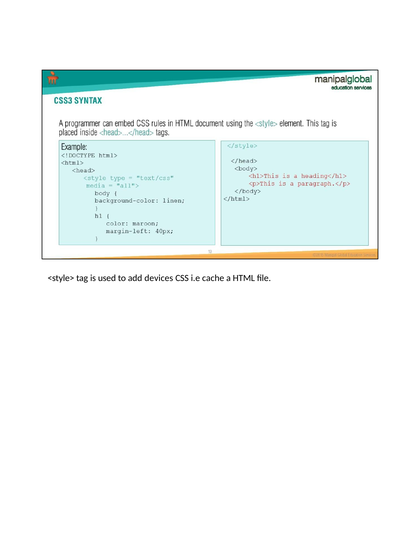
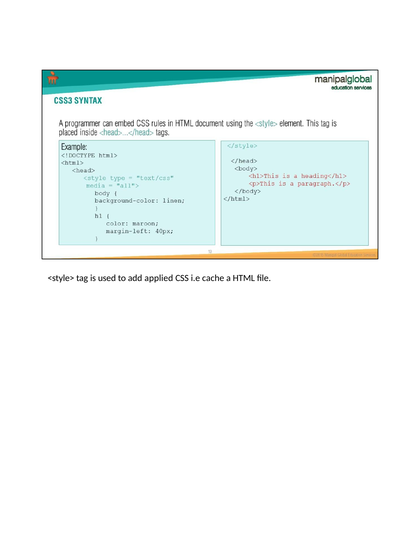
devices: devices -> applied (159, 278)
